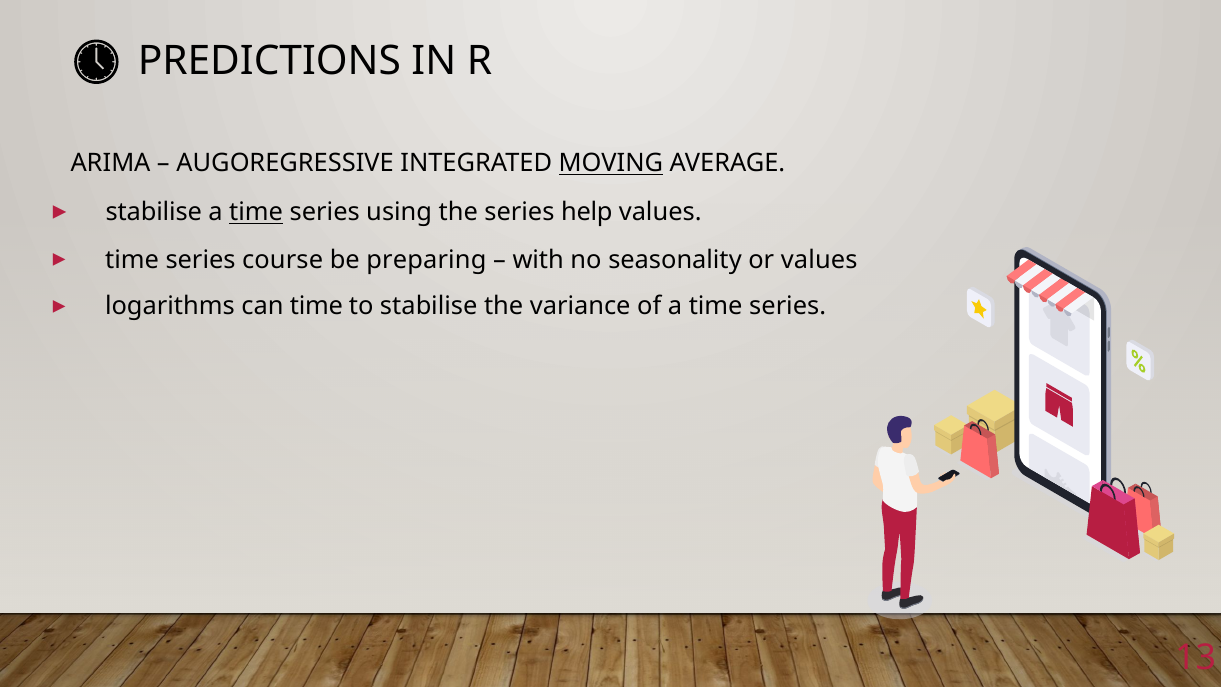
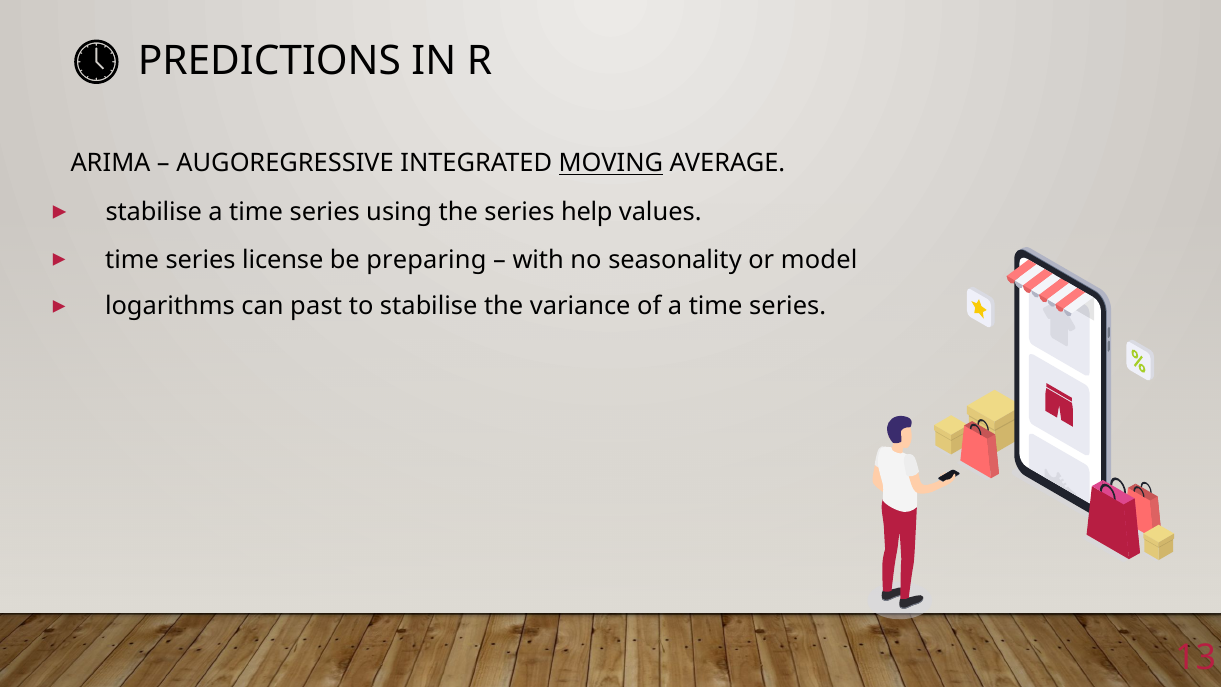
time underline: present -> none (256, 212)
course: course -> license (283, 260)
or values: values -> model (819, 260)
can time: time -> past (316, 306)
